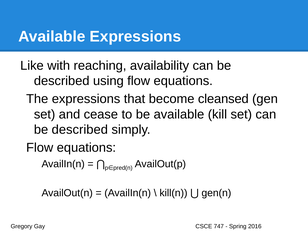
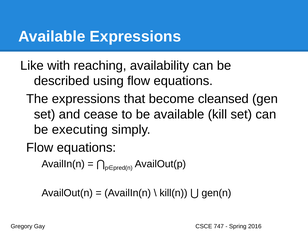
described: described -> executing (80, 130)
